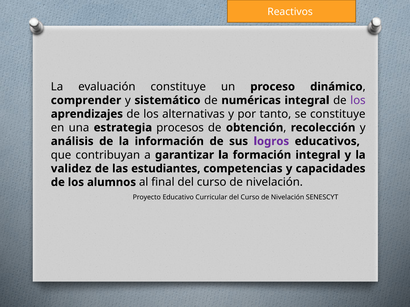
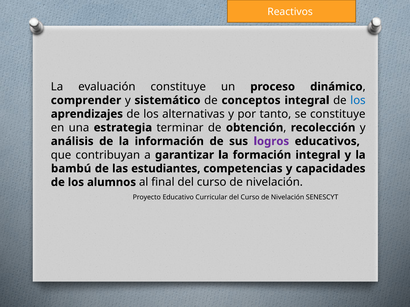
numéricas: numéricas -> conceptos (251, 100)
los colour: purple -> blue (358, 100)
procesos: procesos -> terminar (180, 128)
validez: validez -> bambú (71, 169)
